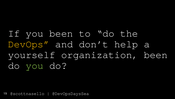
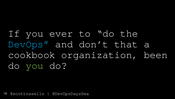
you been: been -> ever (61, 33)
DevOps colour: yellow -> light blue (29, 44)
help: help -> that (126, 44)
yourself: yourself -> cookbook (32, 54)
